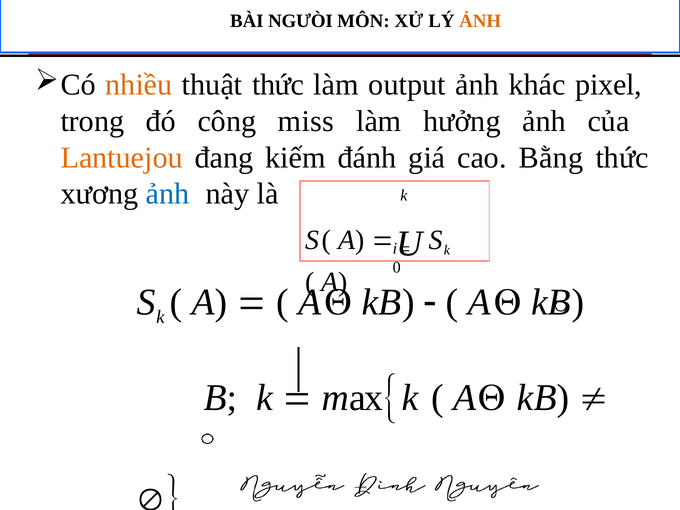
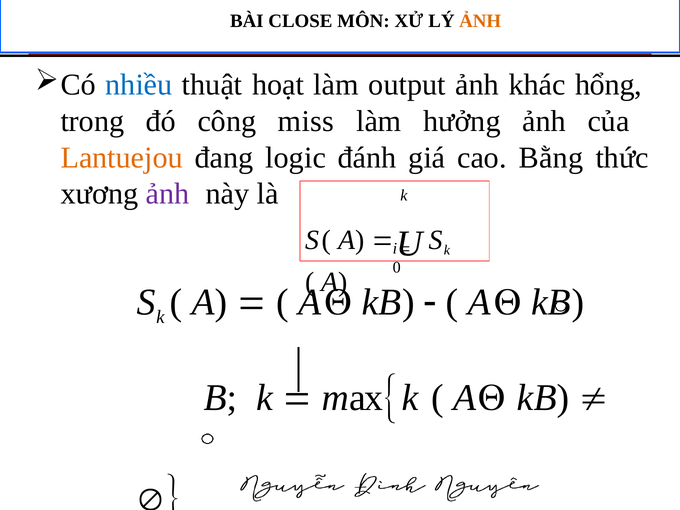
NGƯÒI: NGƯÒI -> CLOSE (300, 21)
nhiều colour: orange -> blue (139, 85)
thuật thức: thức -> hoạt (278, 85)
pixel: pixel -> hổng (609, 85)
kiếm: kiếm -> logic (296, 158)
ảnh colour: blue -> purple (168, 194)
